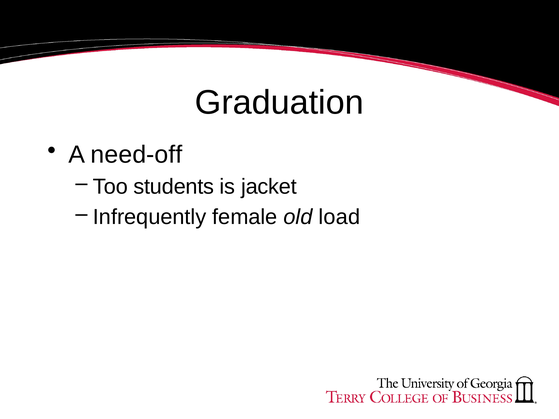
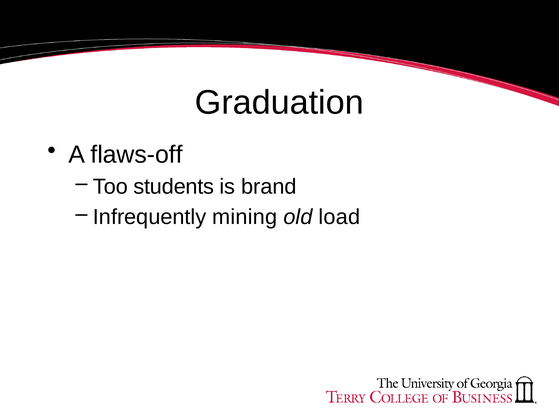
need-off: need-off -> flaws-off (137, 155)
jacket: jacket -> brand (269, 187)
female: female -> mining (245, 217)
